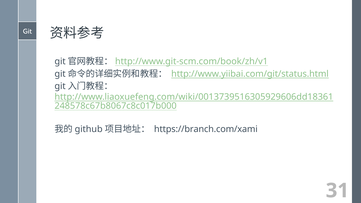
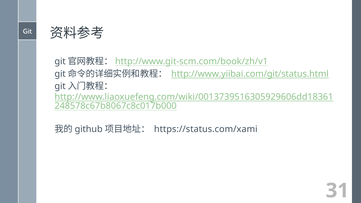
https://branch.com/xami: https://branch.com/xami -> https://status.com/xami (206, 129)
